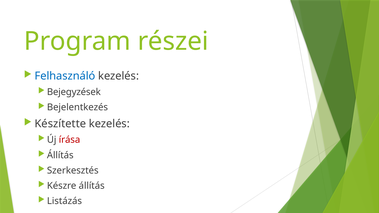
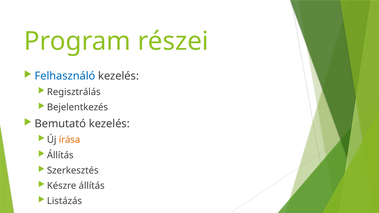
Bejegyzések: Bejegyzések -> Regisztrálás (74, 92)
Készítette: Készítette -> Bemutató (60, 124)
írása colour: red -> orange (69, 140)
